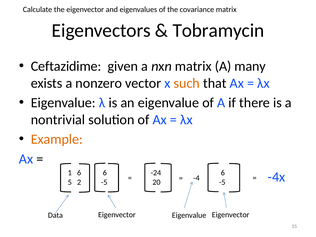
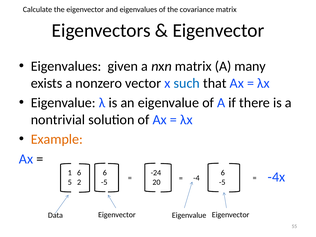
Tobramycin: Tobramycin -> Eigenvector (218, 31)
Ceftazidime: Ceftazidime -> Eigenvalues (66, 66)
such colour: orange -> blue (187, 83)
